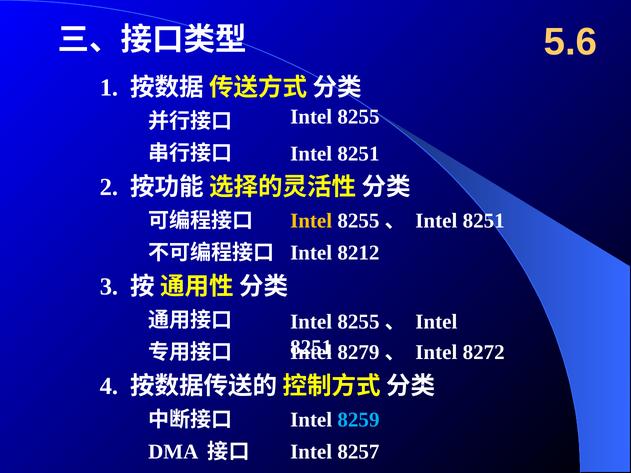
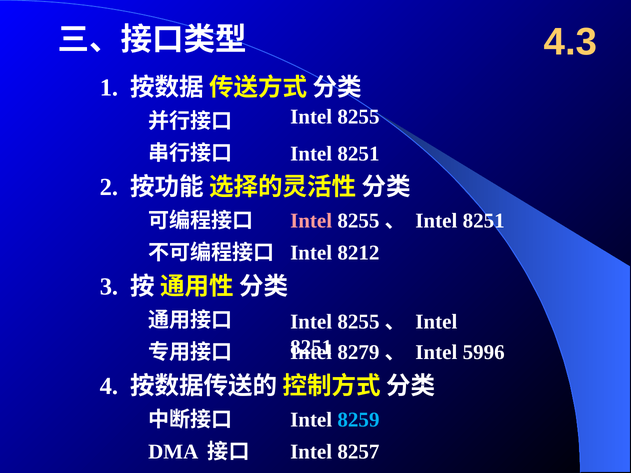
5.6: 5.6 -> 4.3 (570, 42)
Intel colour: yellow -> pink (311, 221)
8272: 8272 -> 5996 (484, 352)
